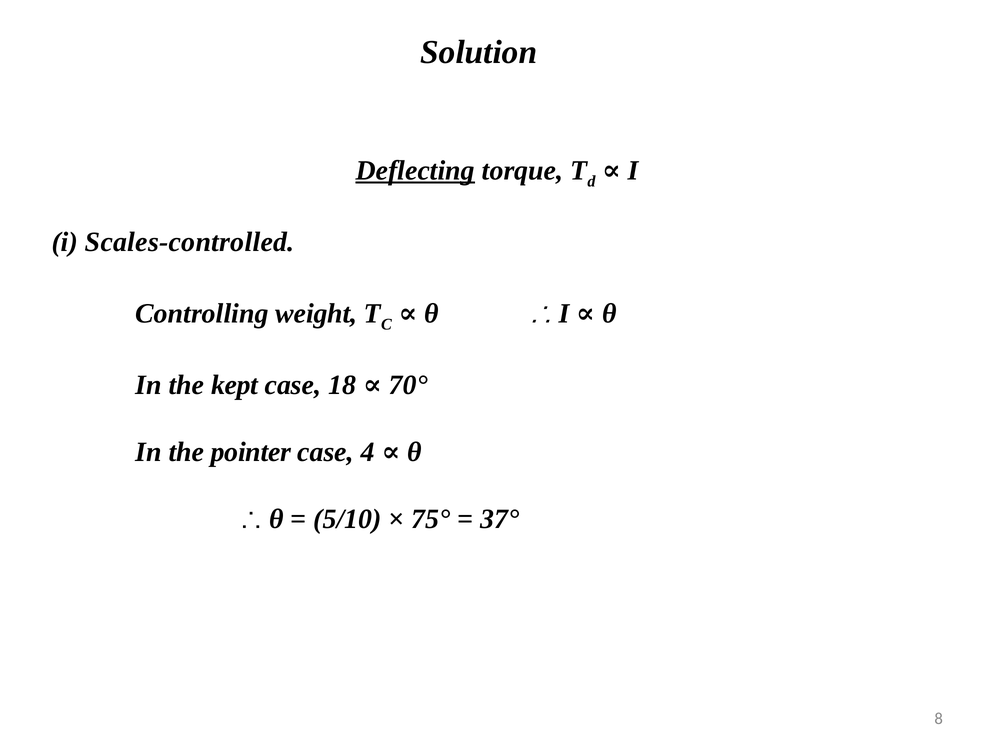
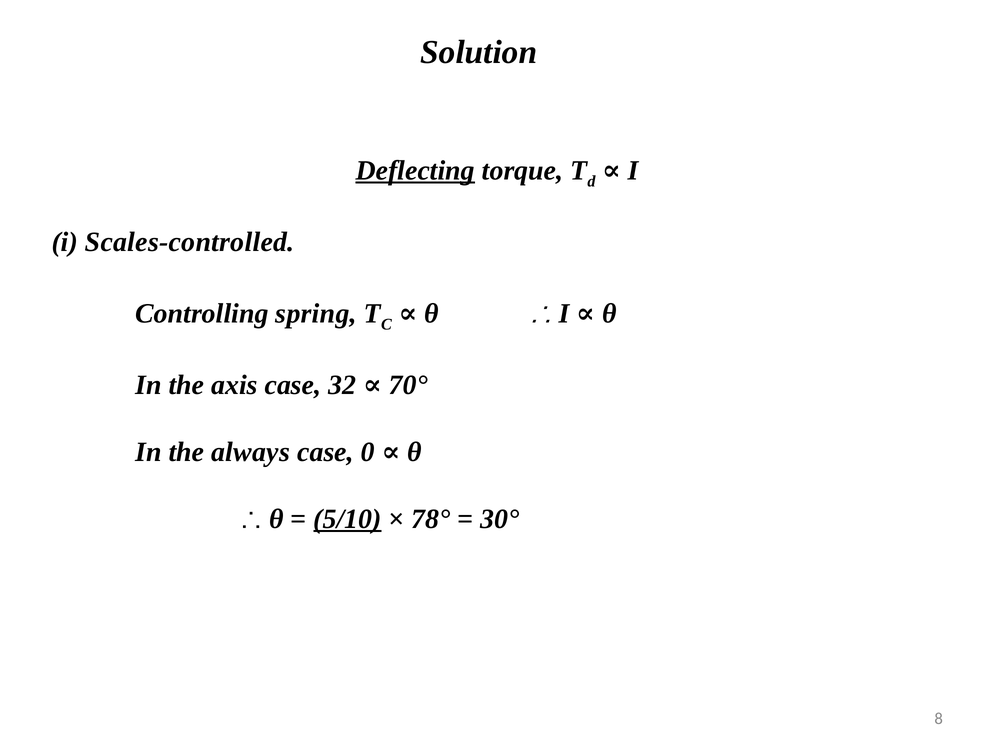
weight: weight -> spring (316, 313)
kept: kept -> axis (234, 385)
18: 18 -> 32 (342, 385)
pointer: pointer -> always (251, 452)
4: 4 -> 0 (368, 452)
5/10 underline: none -> present (347, 518)
75°: 75° -> 78° (431, 518)
37°: 37° -> 30° (500, 518)
